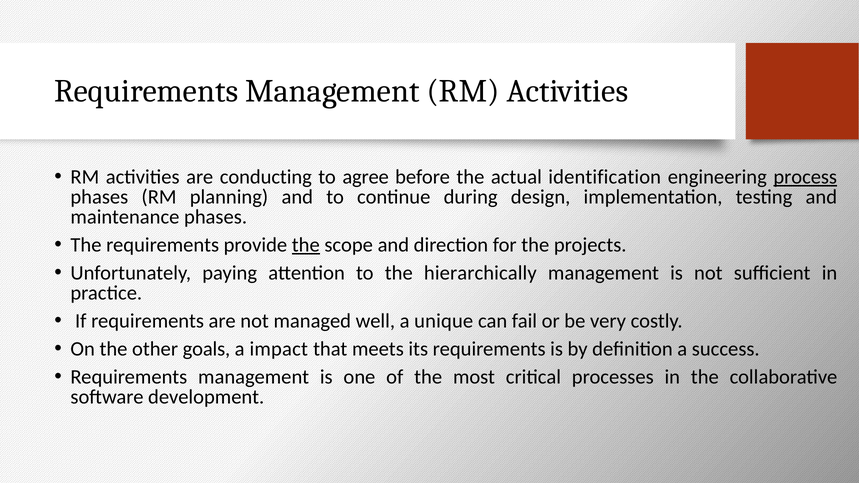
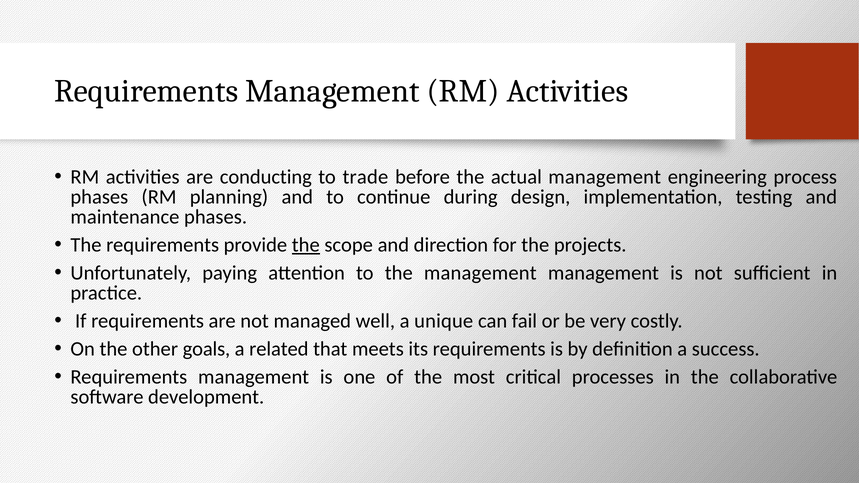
agree: agree -> trade (365, 177)
actual identification: identification -> management (605, 177)
process underline: present -> none (805, 177)
the hierarchically: hierarchically -> management (480, 273)
impact: impact -> related (279, 349)
